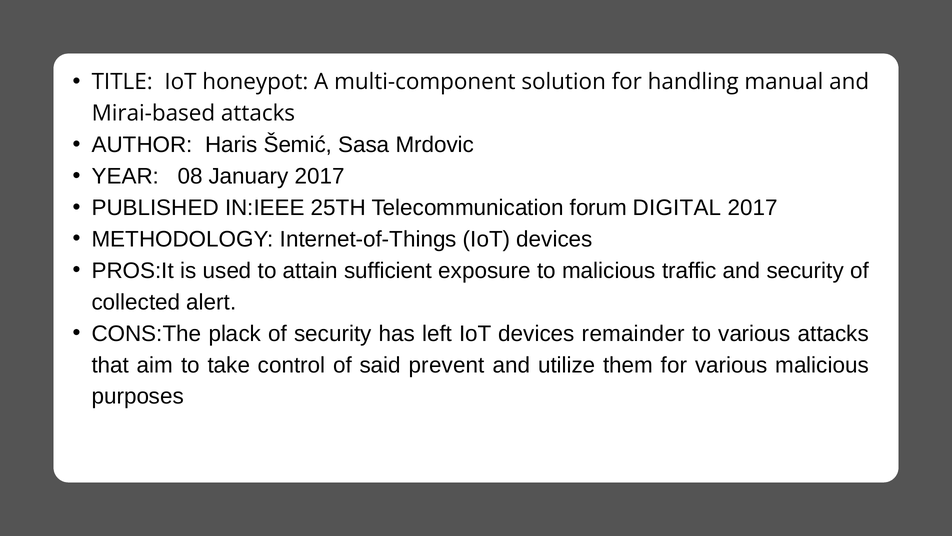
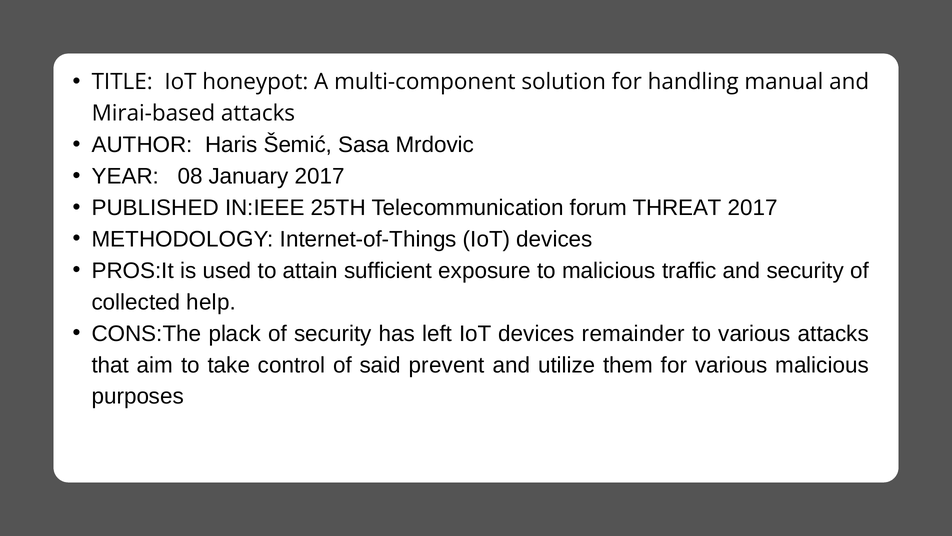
DIGITAL: DIGITAL -> THREAT (677, 208)
alert: alert -> help (211, 302)
